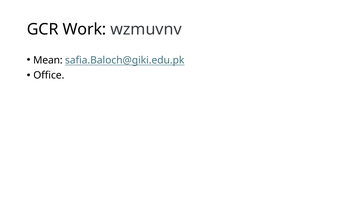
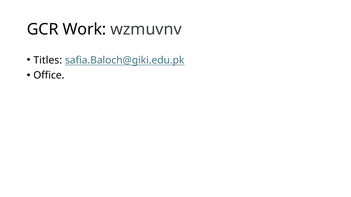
Mean: Mean -> Titles (48, 61)
